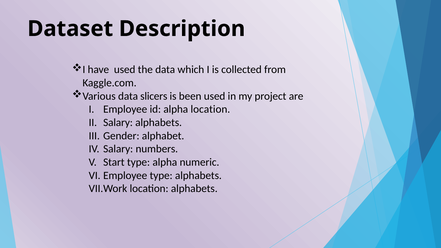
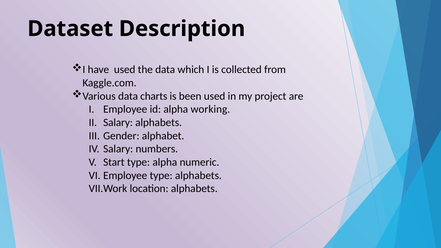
slicers: slicers -> charts (154, 96)
alpha location: location -> working (210, 109)
